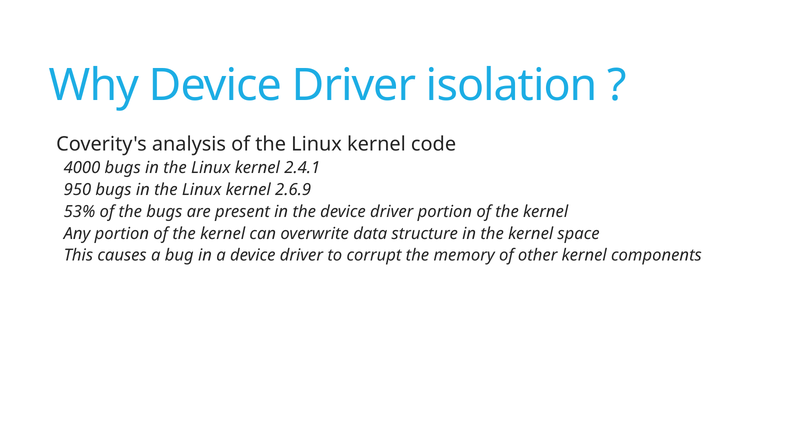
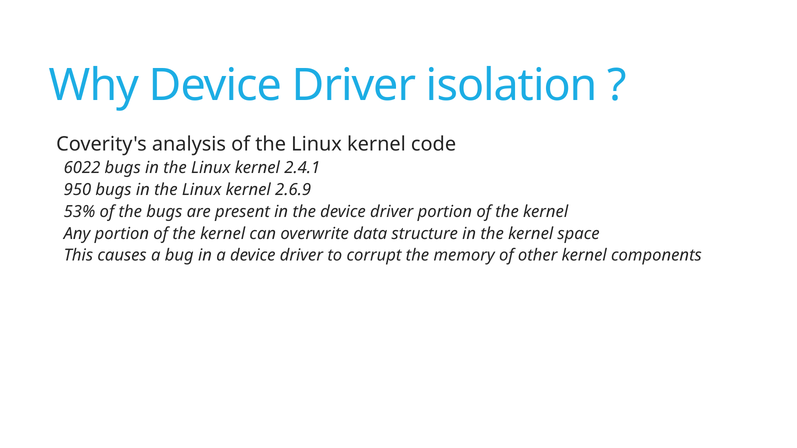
4000: 4000 -> 6022 (82, 168)
